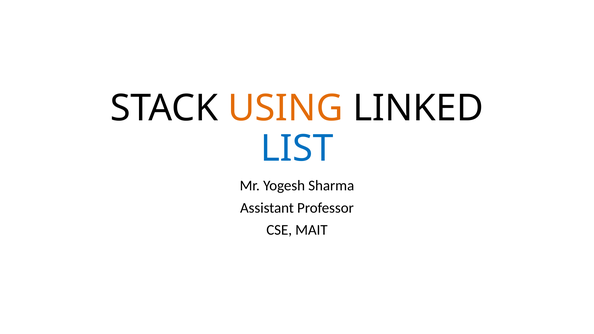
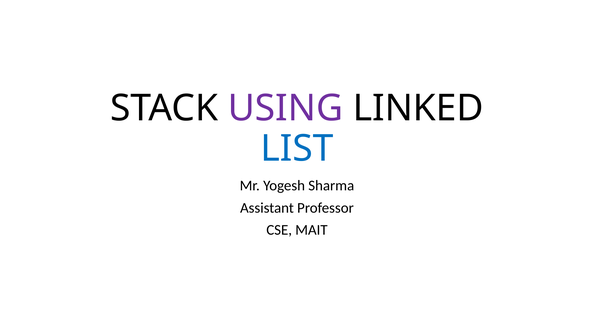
USING colour: orange -> purple (285, 108)
